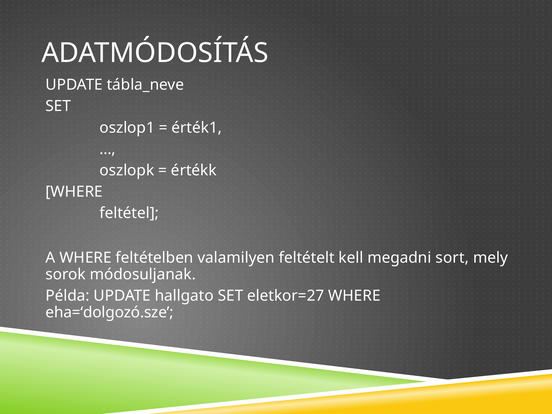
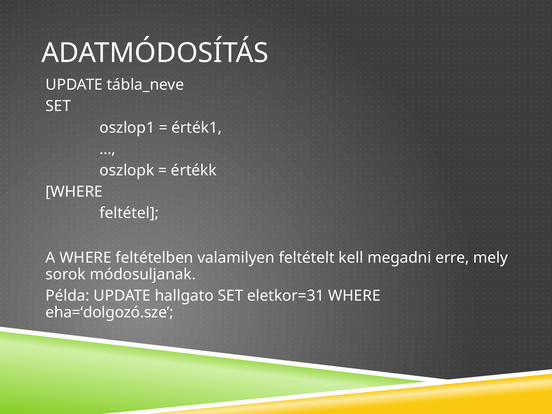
sort: sort -> erre (452, 258)
eletkor=27: eletkor=27 -> eletkor=31 (286, 296)
